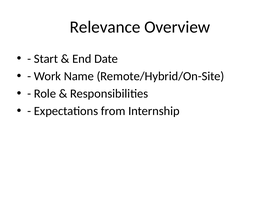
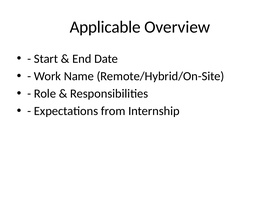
Relevance: Relevance -> Applicable (105, 27)
